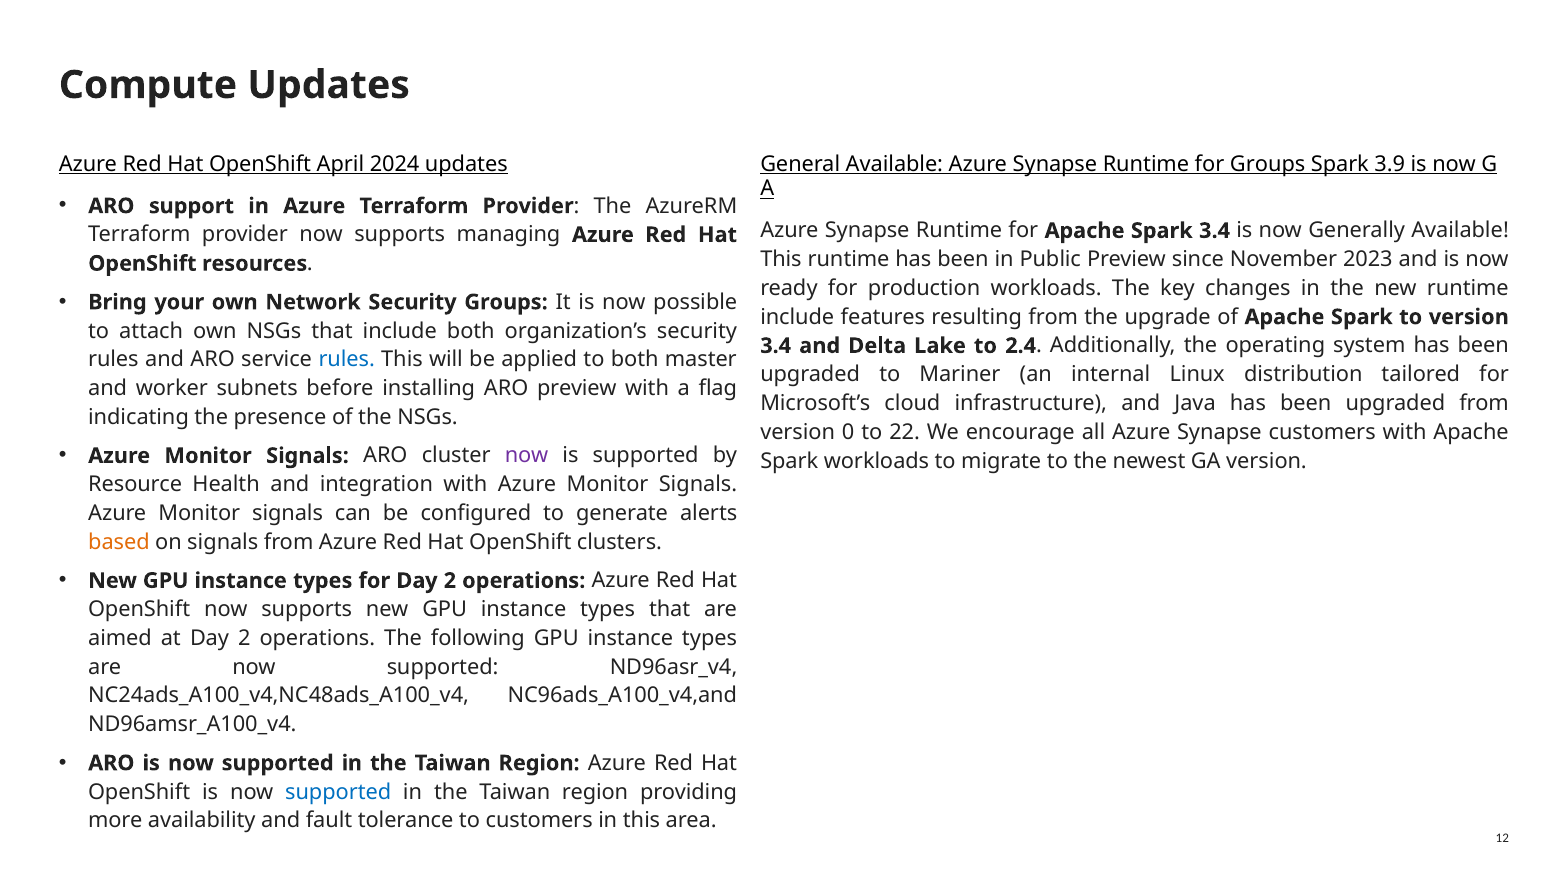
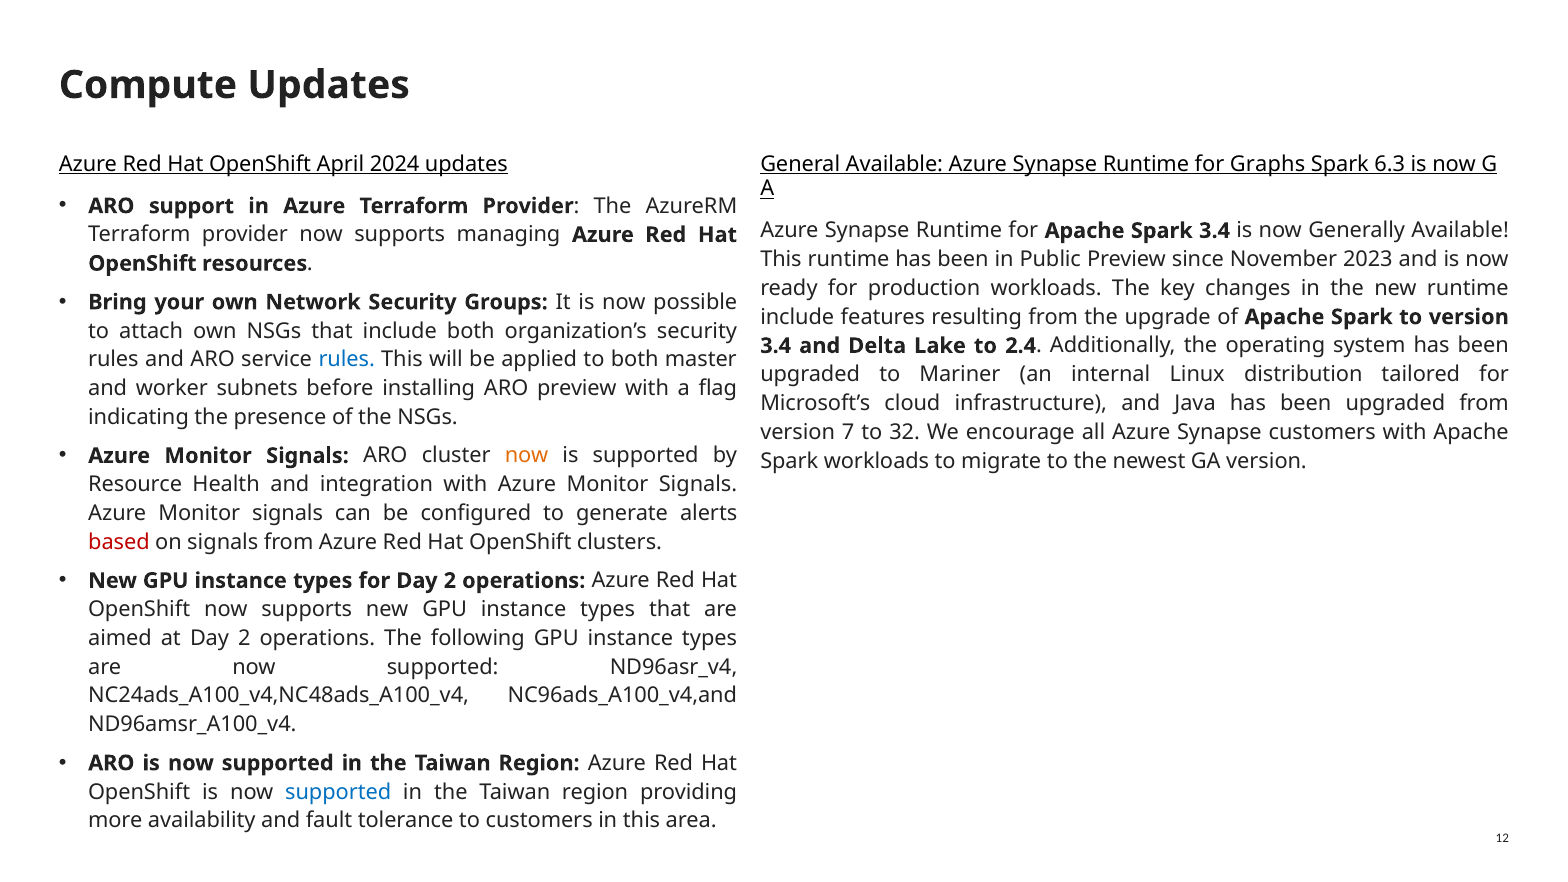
for Groups: Groups -> Graphs (1268, 164)
3.9: 3.9 -> 6.3 (1390, 164)
0: 0 -> 7 (848, 432)
22: 22 -> 32 (905, 432)
now colour: purple -> orange (527, 456)
based colour: orange -> red (119, 542)
